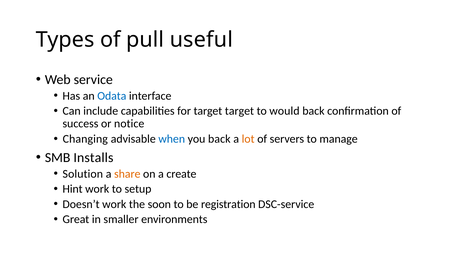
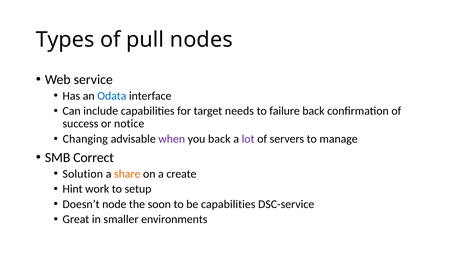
useful: useful -> nodes (201, 40)
target target: target -> needs (239, 111)
would: would -> failure (285, 111)
when colour: blue -> purple (172, 139)
lot colour: orange -> purple (248, 139)
Installs: Installs -> Correct (94, 158)
Doesn’t work: work -> node (114, 205)
be registration: registration -> capabilities (228, 205)
